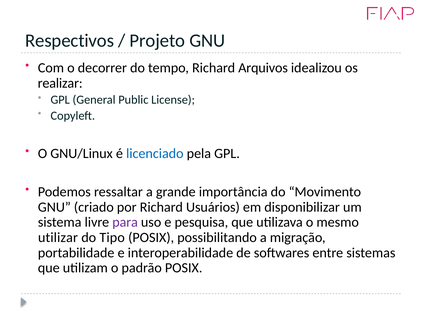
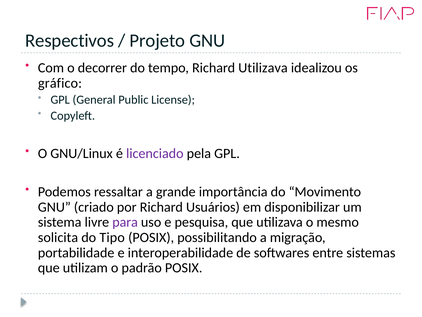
Richard Arquivos: Arquivos -> Utilizava (263, 68)
realizar: realizar -> gráfico (60, 83)
licenciado colour: blue -> purple (155, 153)
utilizar: utilizar -> solicita (58, 237)
